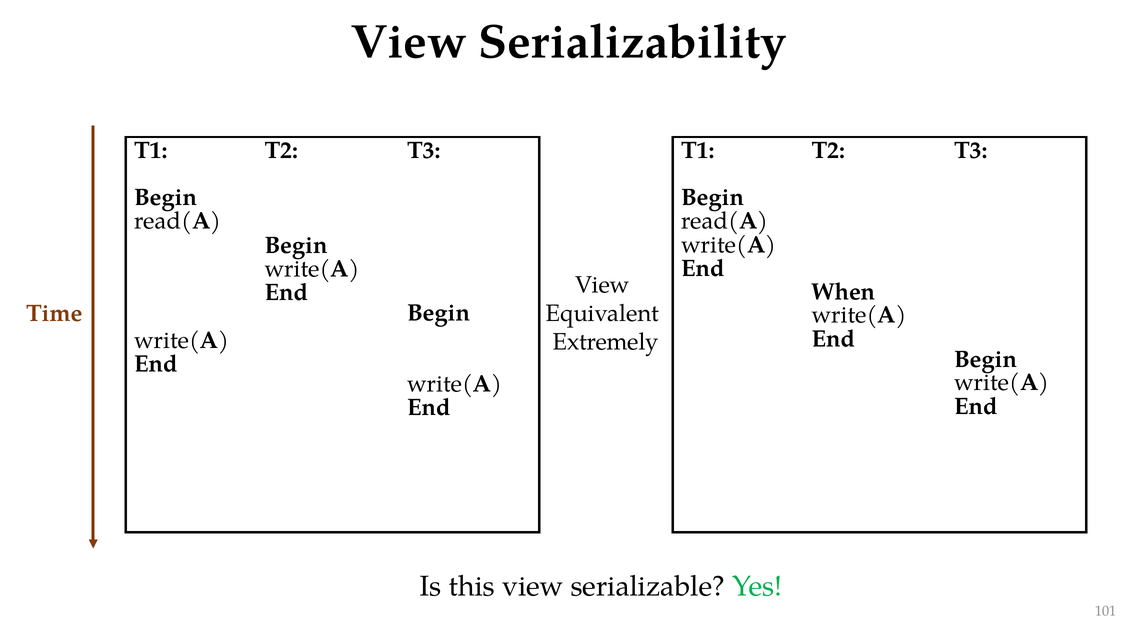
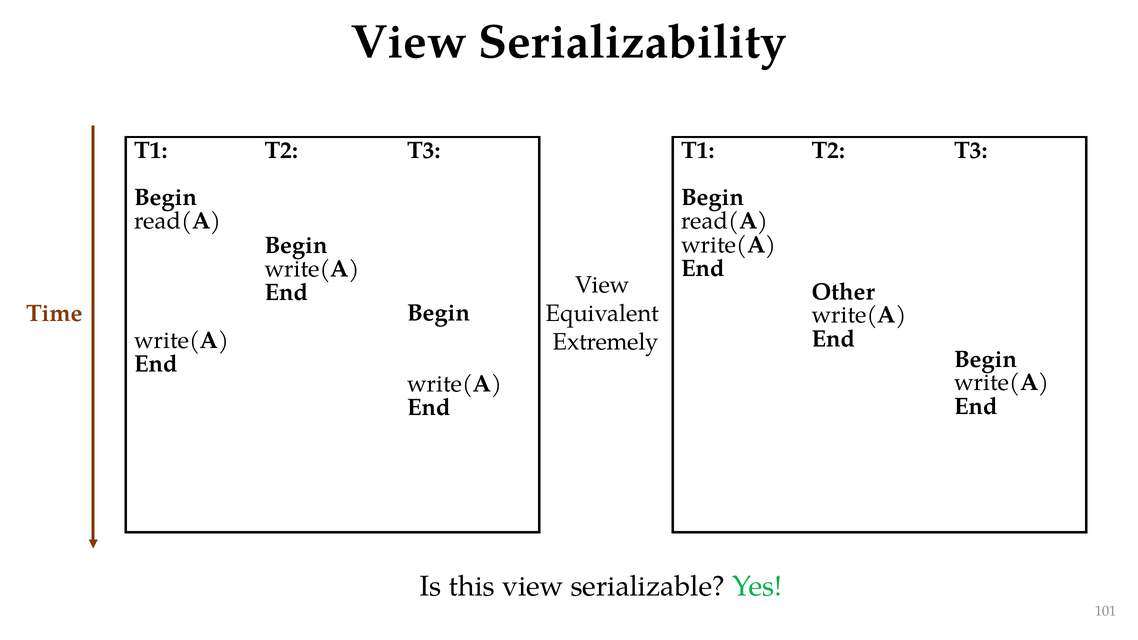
When: When -> Other (843, 292)
